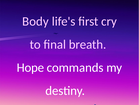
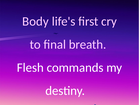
Hope: Hope -> Flesh (30, 67)
